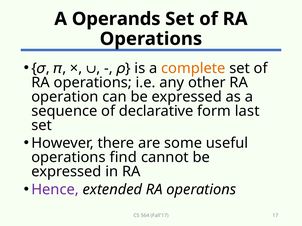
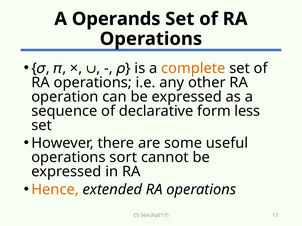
last: last -> less (247, 111)
find: find -> sort (123, 158)
Hence colour: purple -> orange (55, 190)
